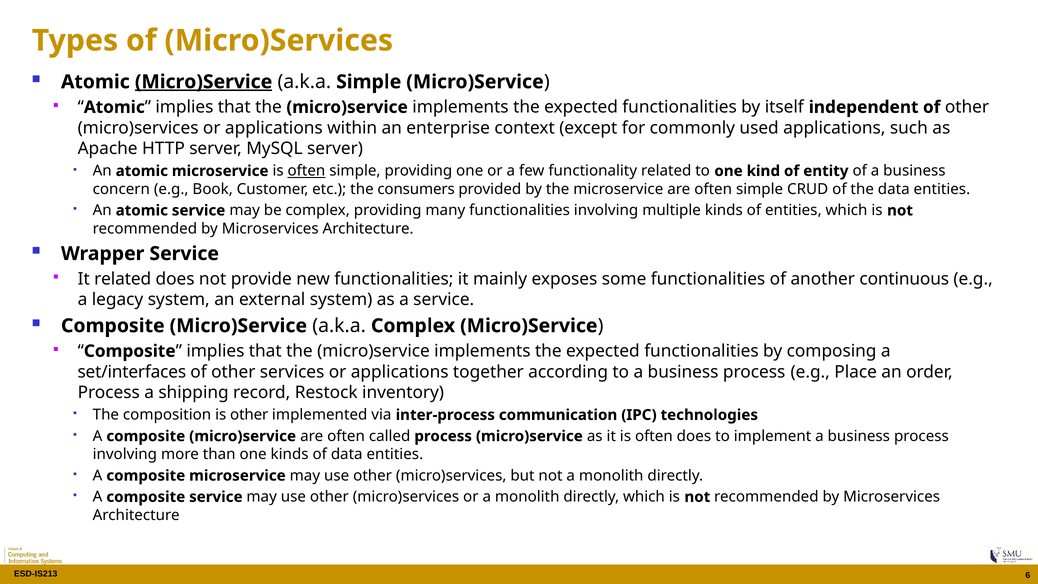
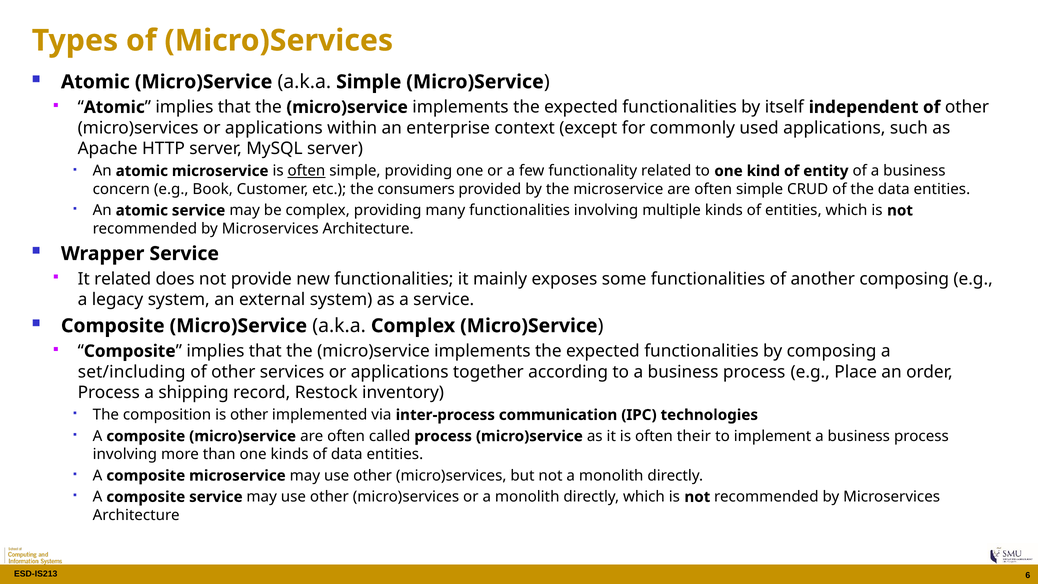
Micro)Service underline: present -> none (204, 82)
another continuous: continuous -> composing (904, 279)
set/interfaces: set/interfaces -> set/including (132, 372)
often does: does -> their (694, 436)
